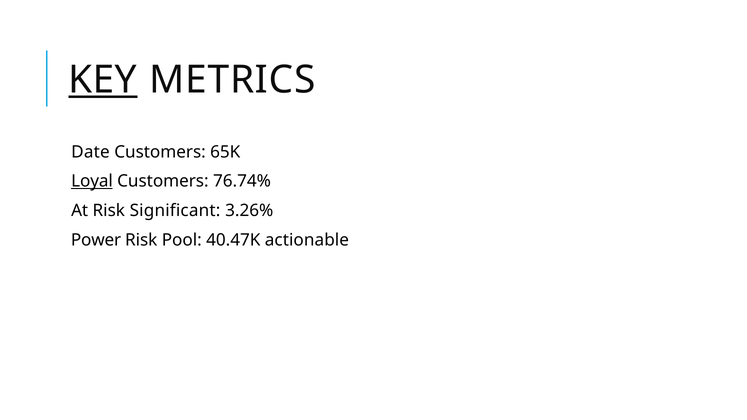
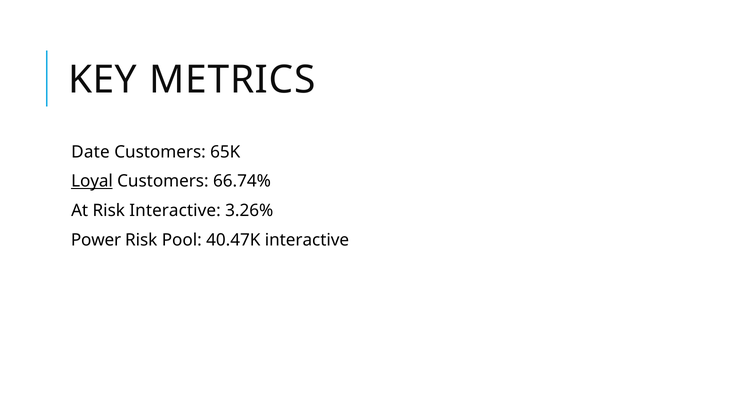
KEY underline: present -> none (103, 80)
76.74%: 76.74% -> 66.74% (242, 181)
Risk Significant: Significant -> Interactive (175, 211)
40.47K actionable: actionable -> interactive (307, 240)
